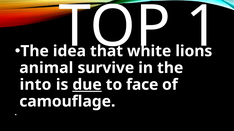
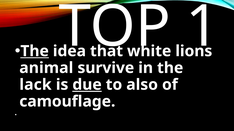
The underline: none -> present (35, 51)
into: into -> lack (35, 85)
face: face -> also (142, 85)
